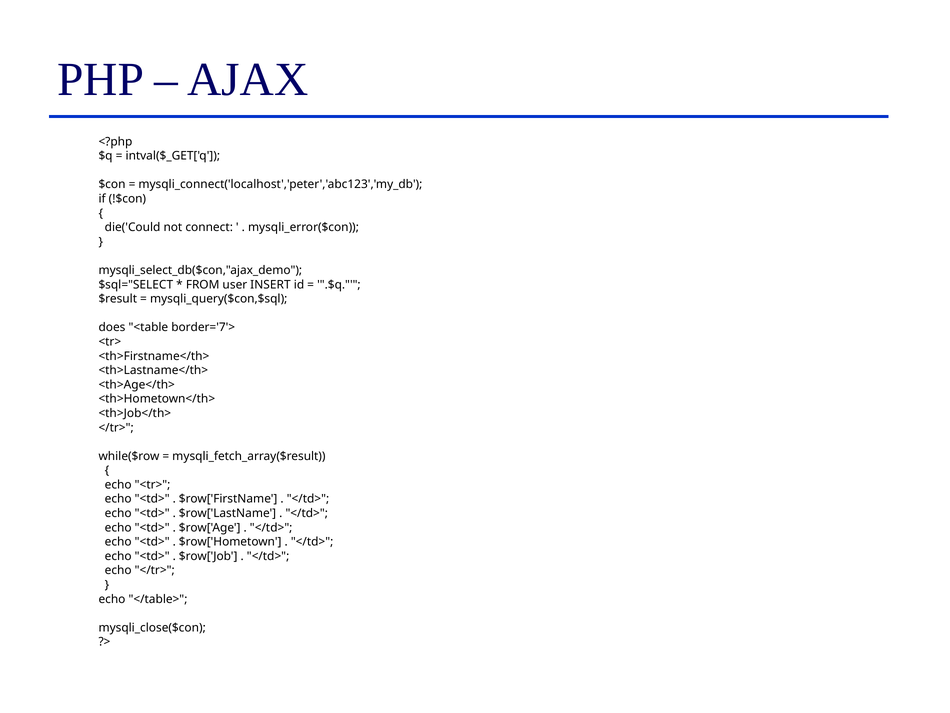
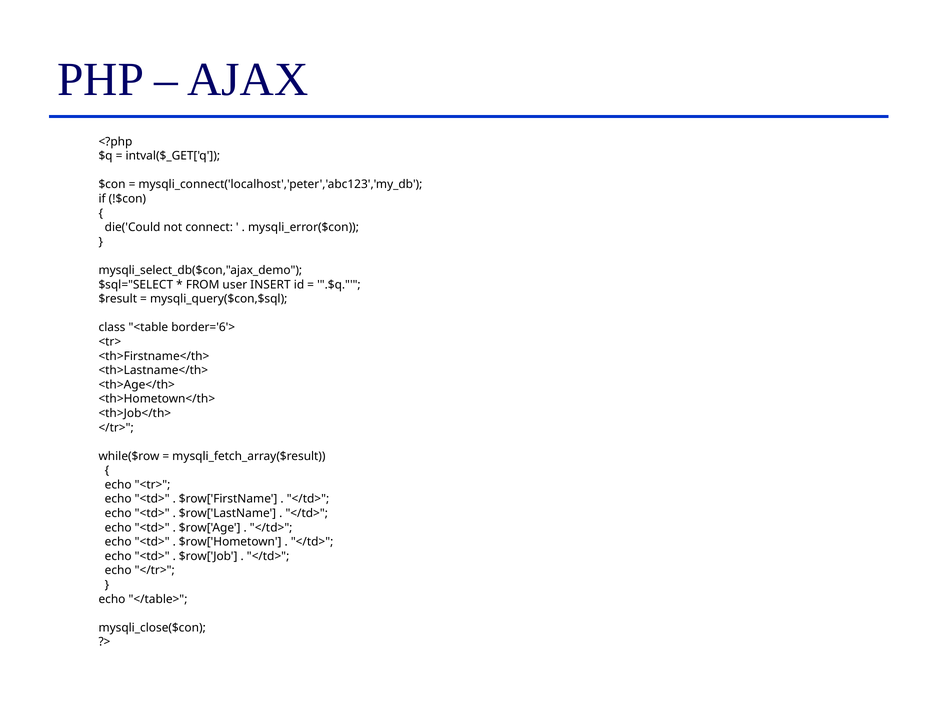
does: does -> class (112, 327)
border='7'>: border='7'> -> border='6'> (203, 327)
